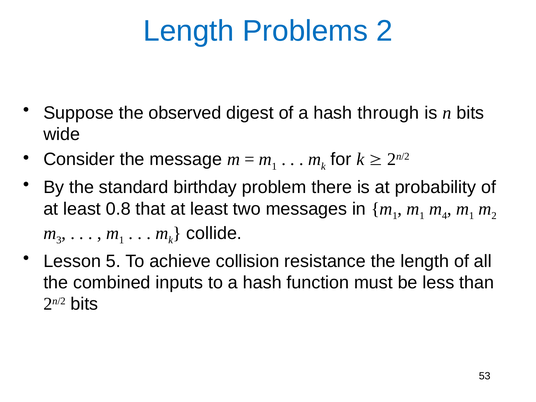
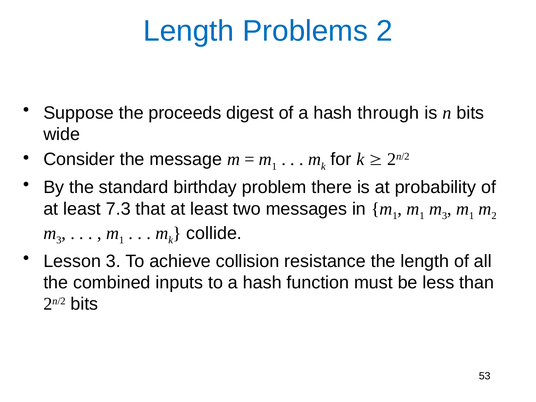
observed: observed -> proceeds (185, 113)
0.8: 0.8 -> 7.3 (118, 209)
4: 4 -> 3 (445, 216)
Lesson 5: 5 -> 3 (113, 261)
